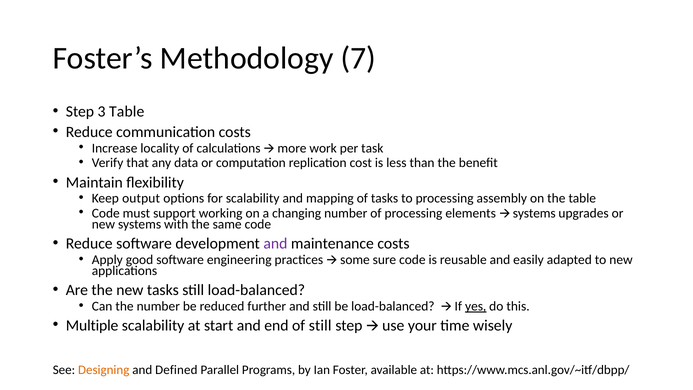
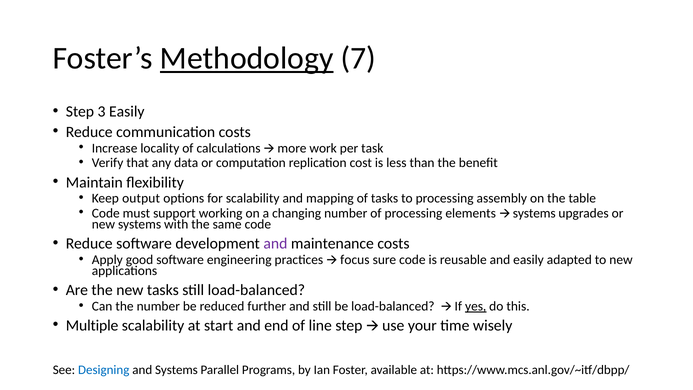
Methodology underline: none -> present (247, 58)
3 Table: Table -> Easily (127, 112)
some: some -> focus (355, 260)
of still: still -> line (320, 325)
Designing colour: orange -> blue (104, 370)
and Defined: Defined -> Systems (176, 370)
